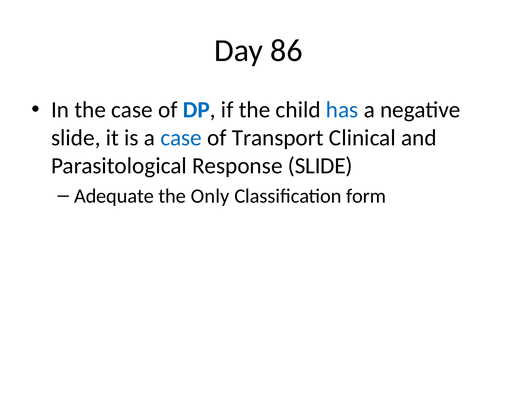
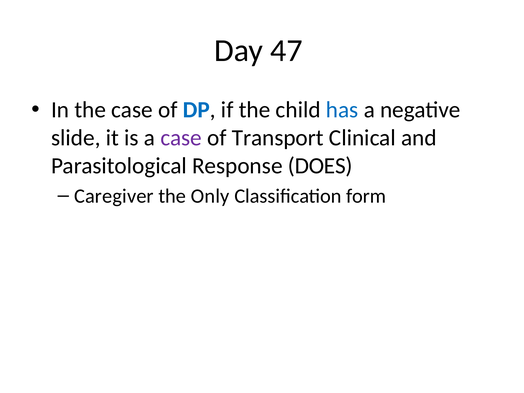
86: 86 -> 47 (286, 51)
case colour: blue -> purple (181, 138)
Response SLIDE: SLIDE -> DOES (320, 166)
Adequate: Adequate -> Caregiver (114, 196)
